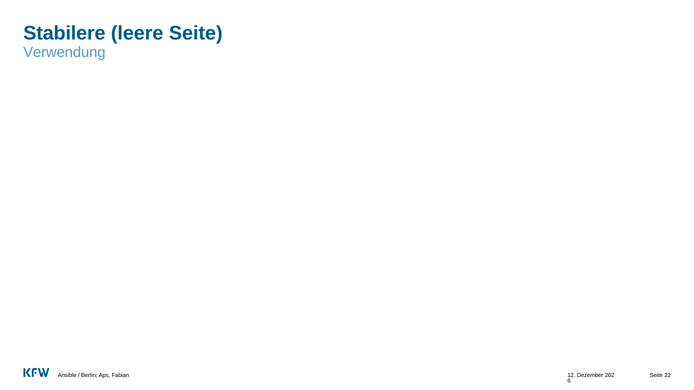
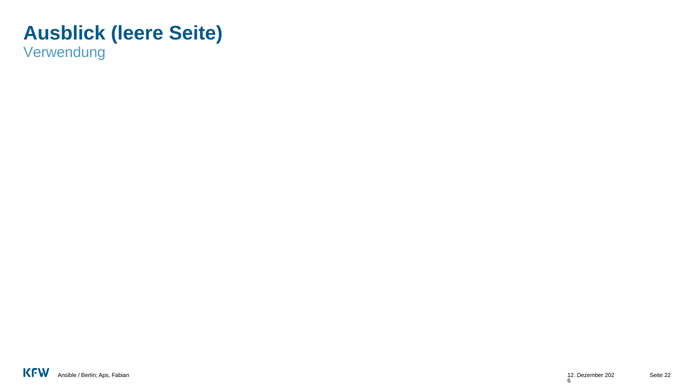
Stabilere: Stabilere -> Ausblick (64, 33)
